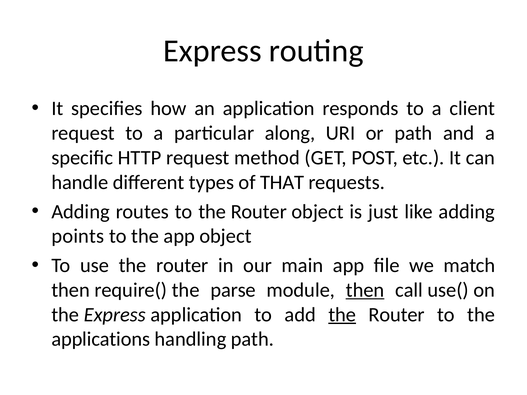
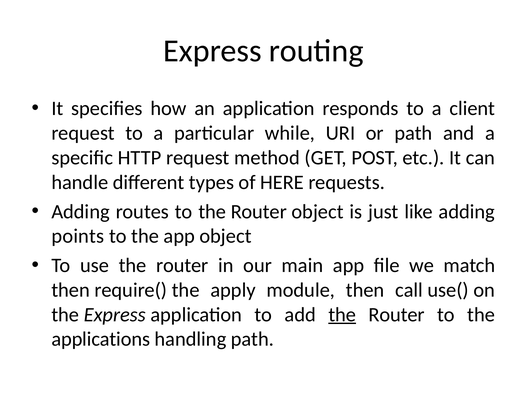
along: along -> while (290, 133)
THAT: THAT -> HERE (282, 182)
parse: parse -> apply (233, 290)
then underline: present -> none (365, 290)
